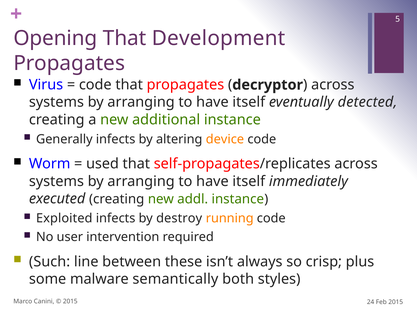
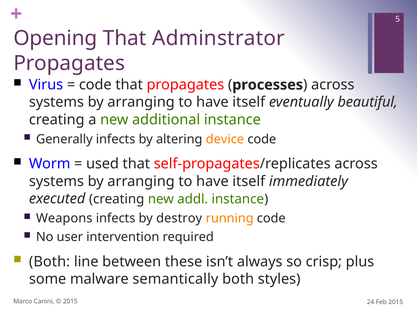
Development: Development -> Adminstrator (219, 38)
decryptor: decryptor -> processes (268, 85)
detected: detected -> beautiful (368, 102)
Exploited: Exploited -> Weapons (64, 218)
Such: Such -> Both (50, 261)
